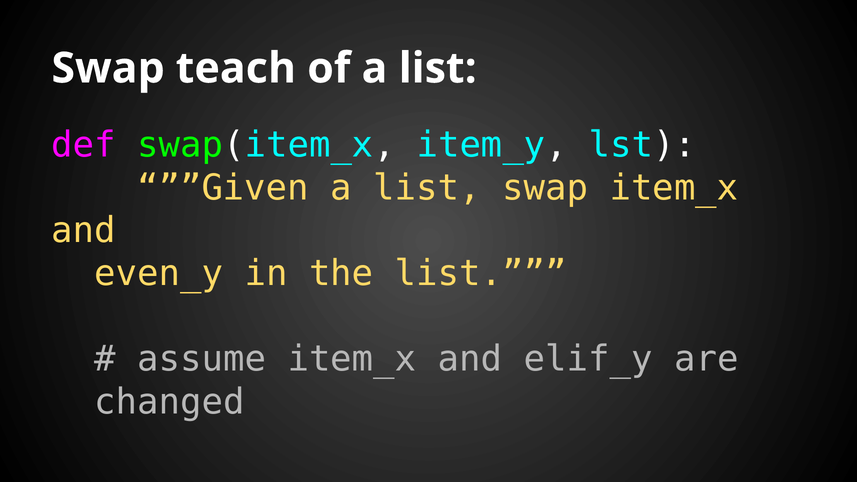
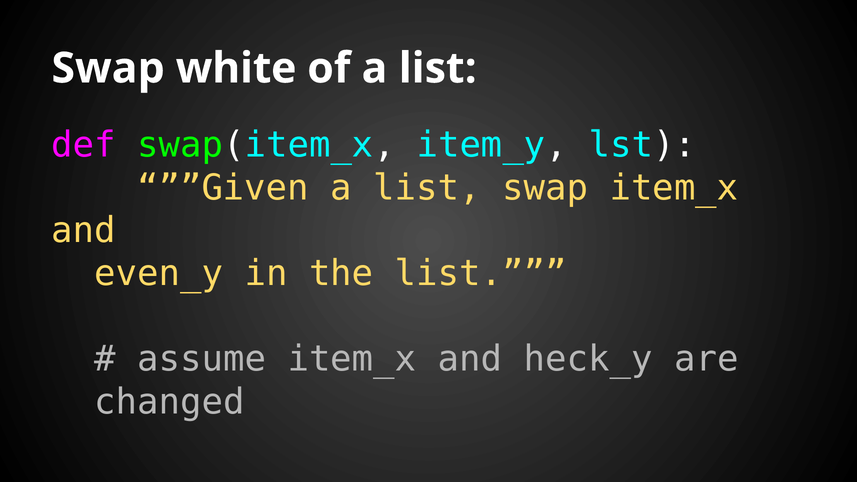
teach: teach -> white (236, 68)
elif_y: elif_y -> heck_y (588, 359)
